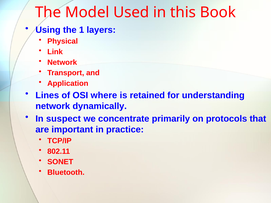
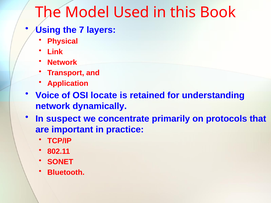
1: 1 -> 7 (82, 30)
Lines: Lines -> Voice (47, 95)
where: where -> locate (104, 95)
